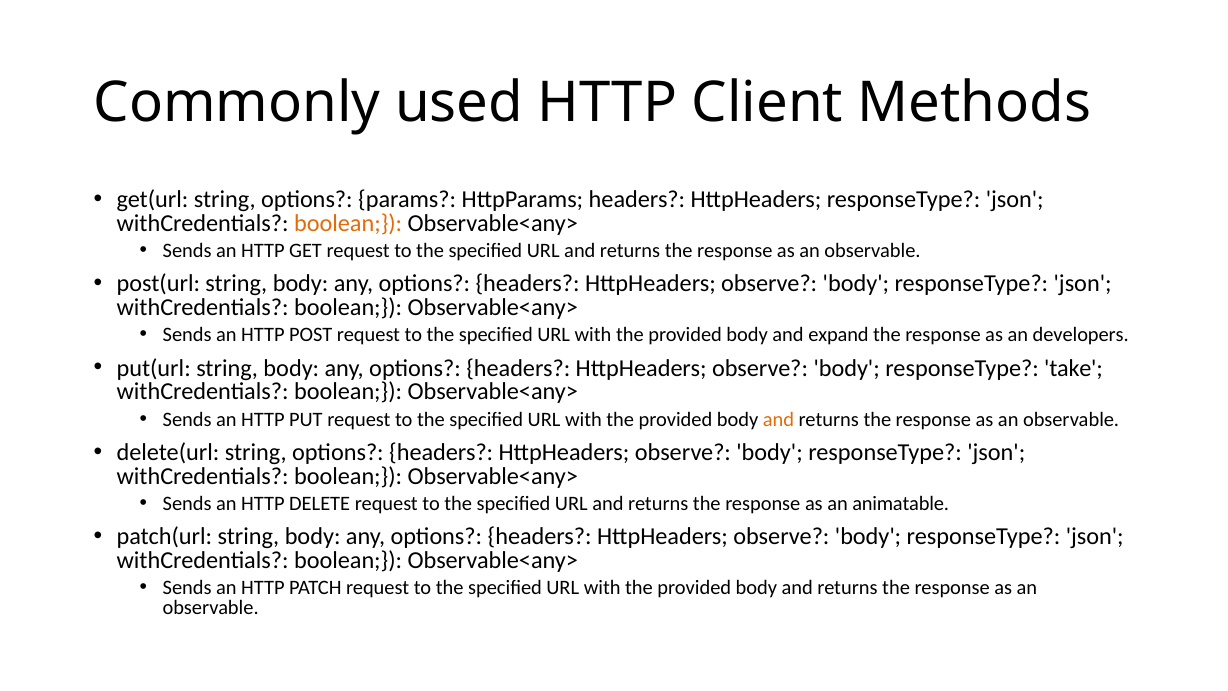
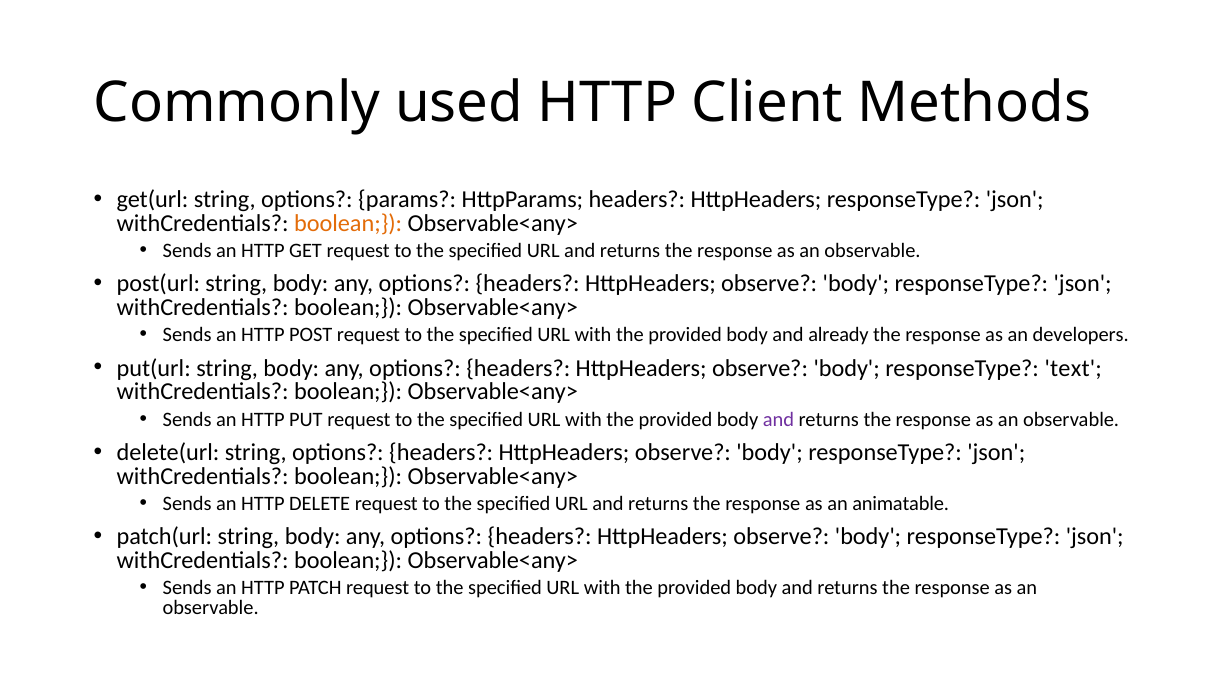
expand: expand -> already (839, 335)
take: take -> text (1073, 368)
and colour: orange -> purple (778, 419)
